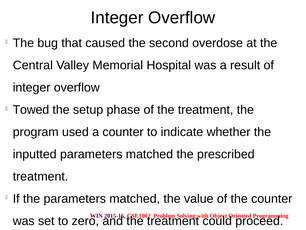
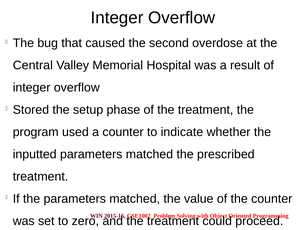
Towed: Towed -> Stored (31, 110)
